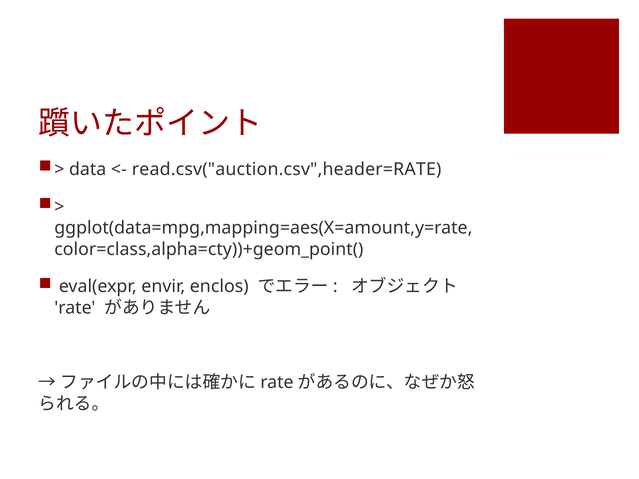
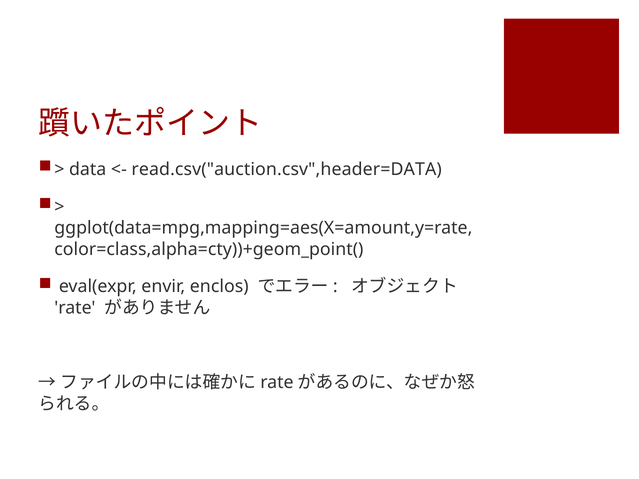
read.csv("auction.csv",header=RATE: read.csv("auction.csv",header=RATE -> read.csv("auction.csv",header=DATA (287, 170)
